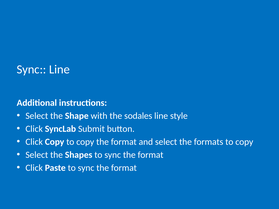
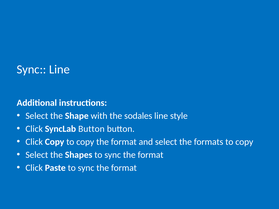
SyncLab Submit: Submit -> Button (91, 129)
